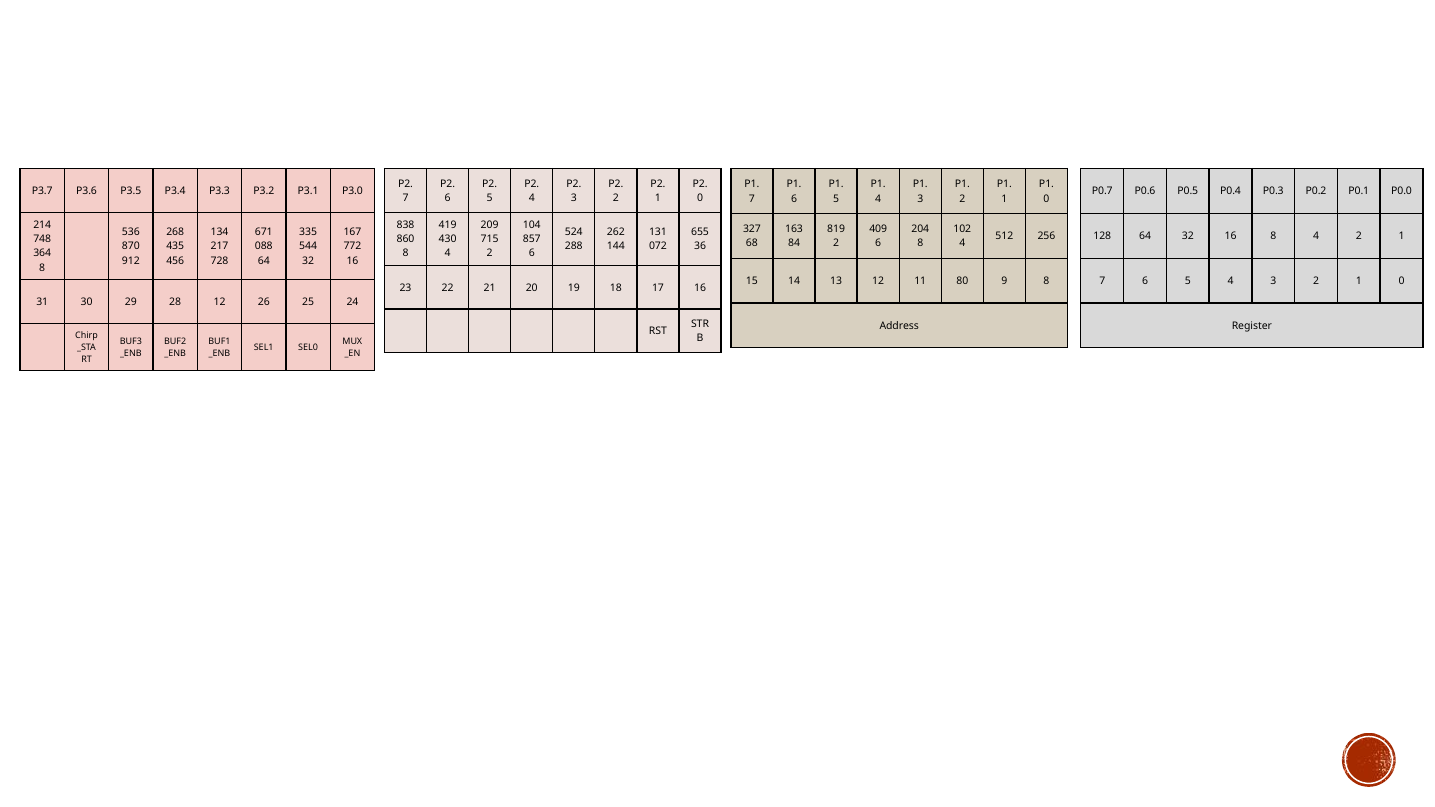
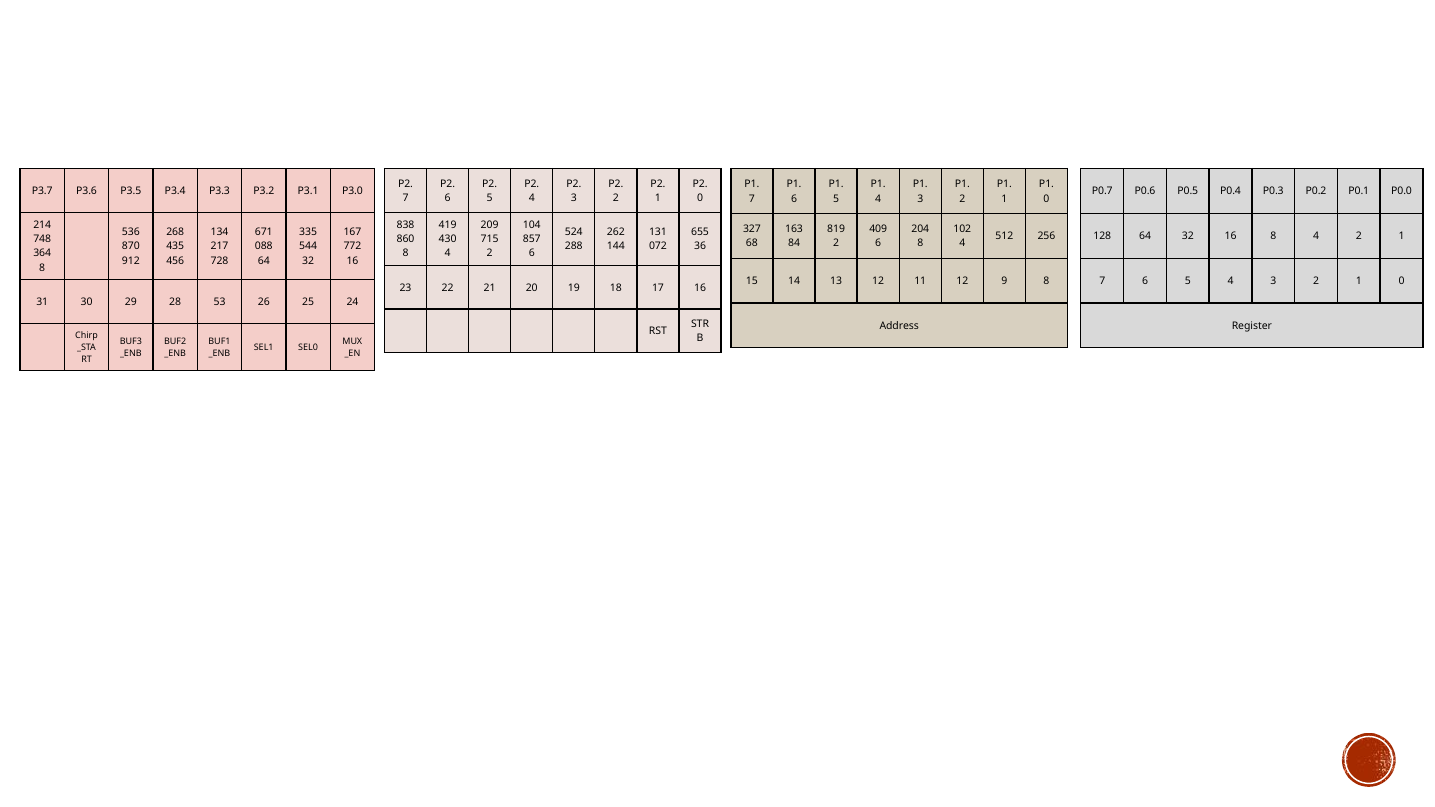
11 80: 80 -> 12 (962, 281)
28 12: 12 -> 53 (220, 302)
